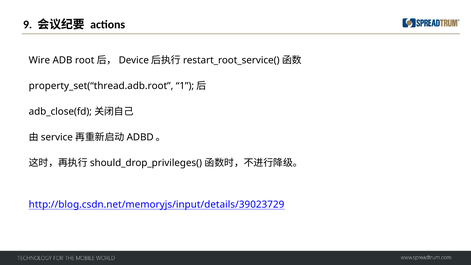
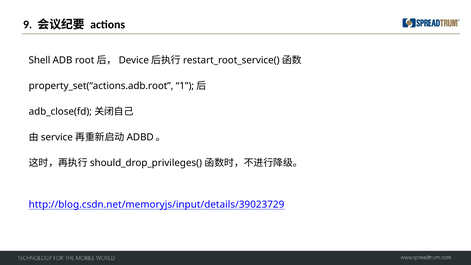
Wire: Wire -> Shell (39, 60)
property_set(“thread.adb.root: property_set(“thread.adb.root -> property_set(“actions.adb.root (101, 86)
